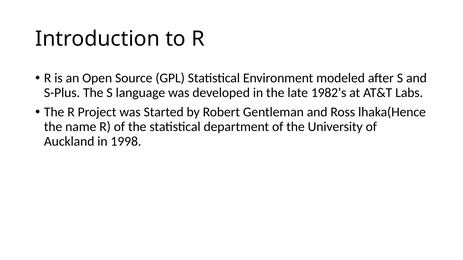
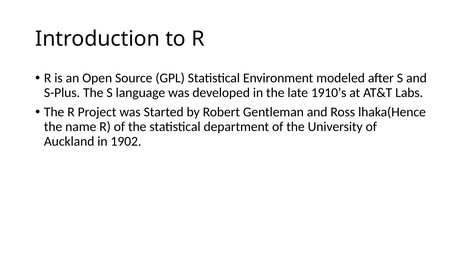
1982’s: 1982’s -> 1910’s (329, 93)
1998: 1998 -> 1902 (126, 141)
